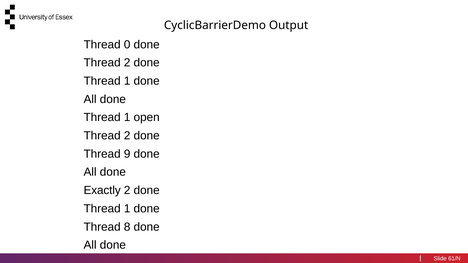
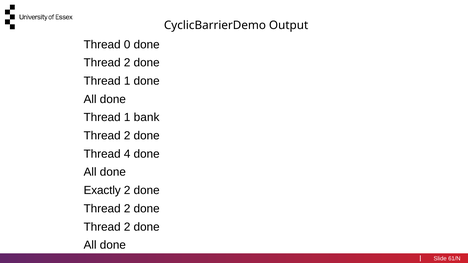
open: open -> bank (147, 118)
9: 9 -> 4 (127, 154)
1: 1 -> 2 (127, 209)
8: 8 -> 2 (127, 227)
